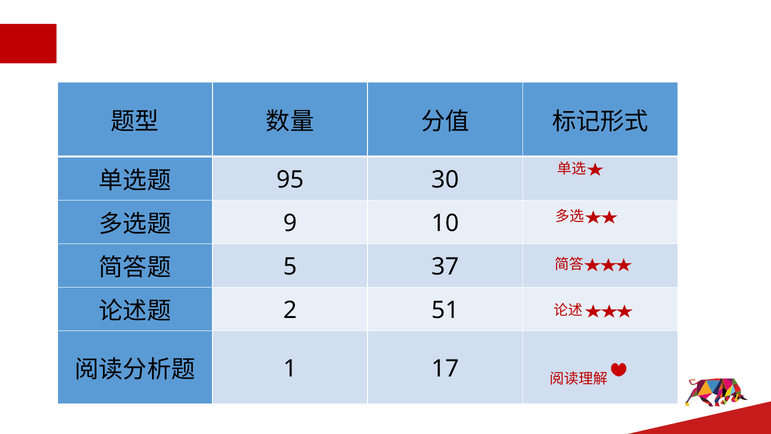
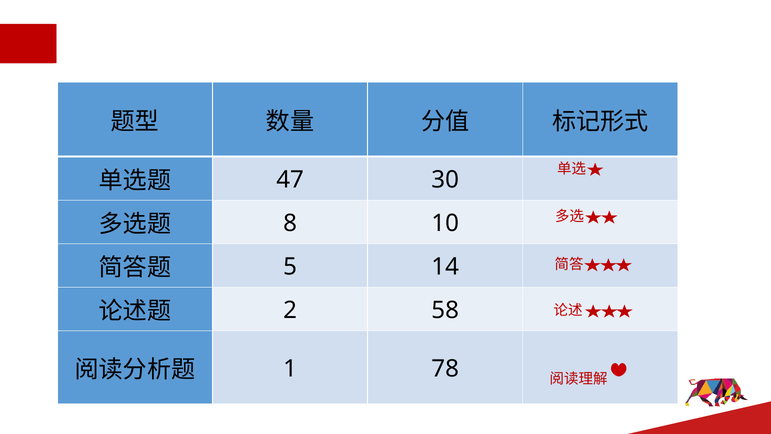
95: 95 -> 47 (290, 180)
9: 9 -> 8 (290, 223)
37: 37 -> 14 (445, 267)
51: 51 -> 58 (445, 310)
17: 17 -> 78 (445, 368)
